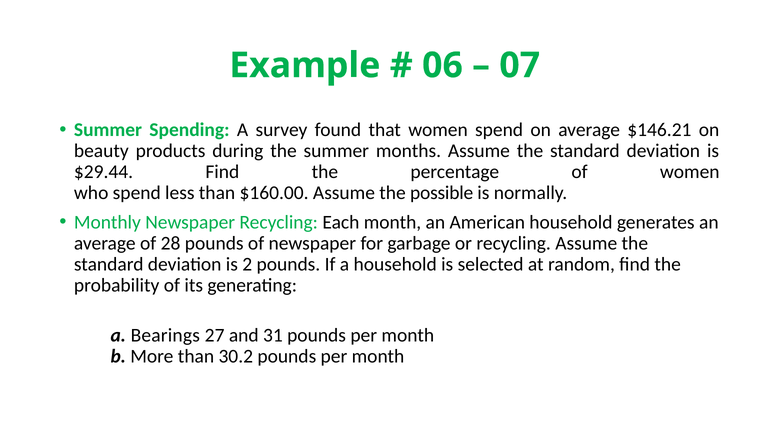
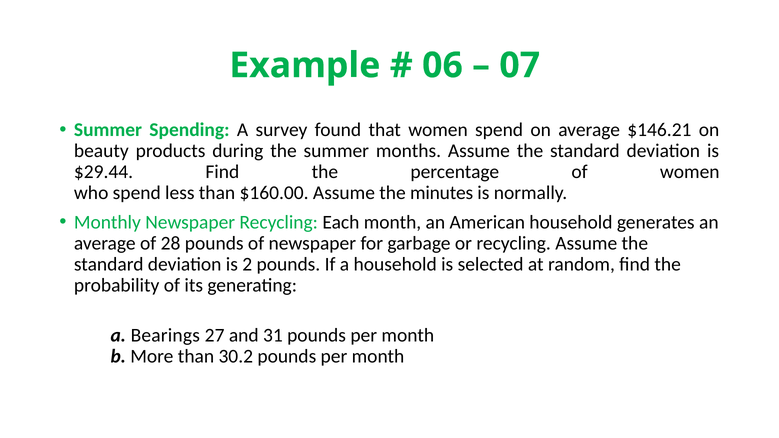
possible: possible -> minutes (442, 193)
